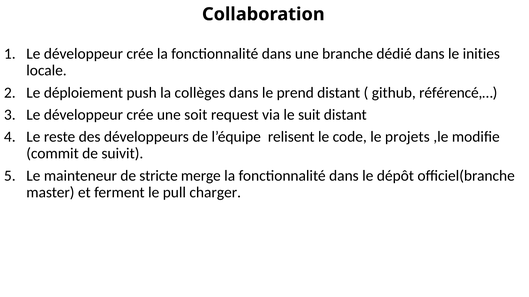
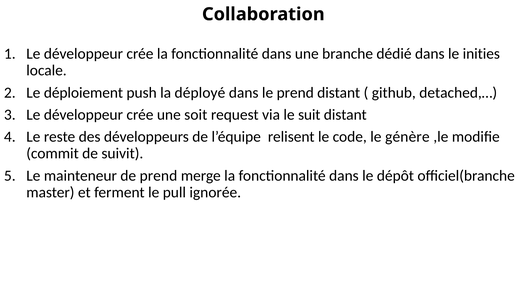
collèges: collèges -> déployé (200, 93)
référencé,…: référencé,… -> detached,… (458, 93)
projets: projets -> génère (407, 137)
de stricte: stricte -> prend (158, 176)
charger: charger -> ignorée (215, 193)
